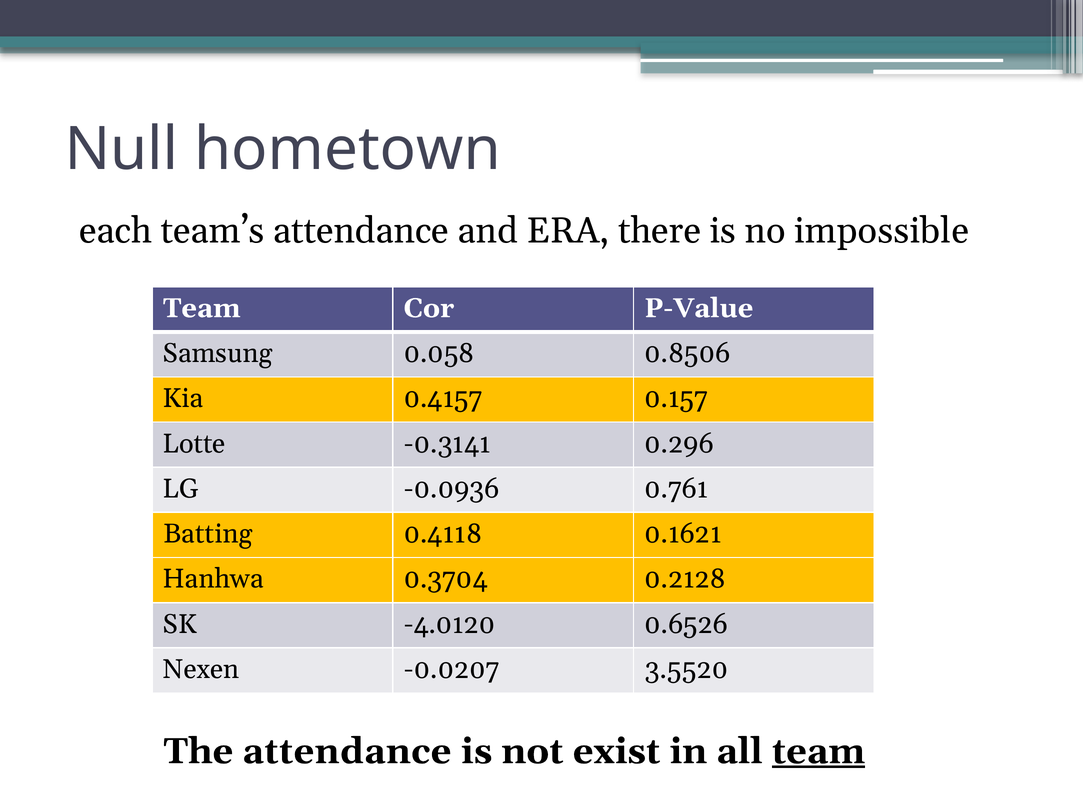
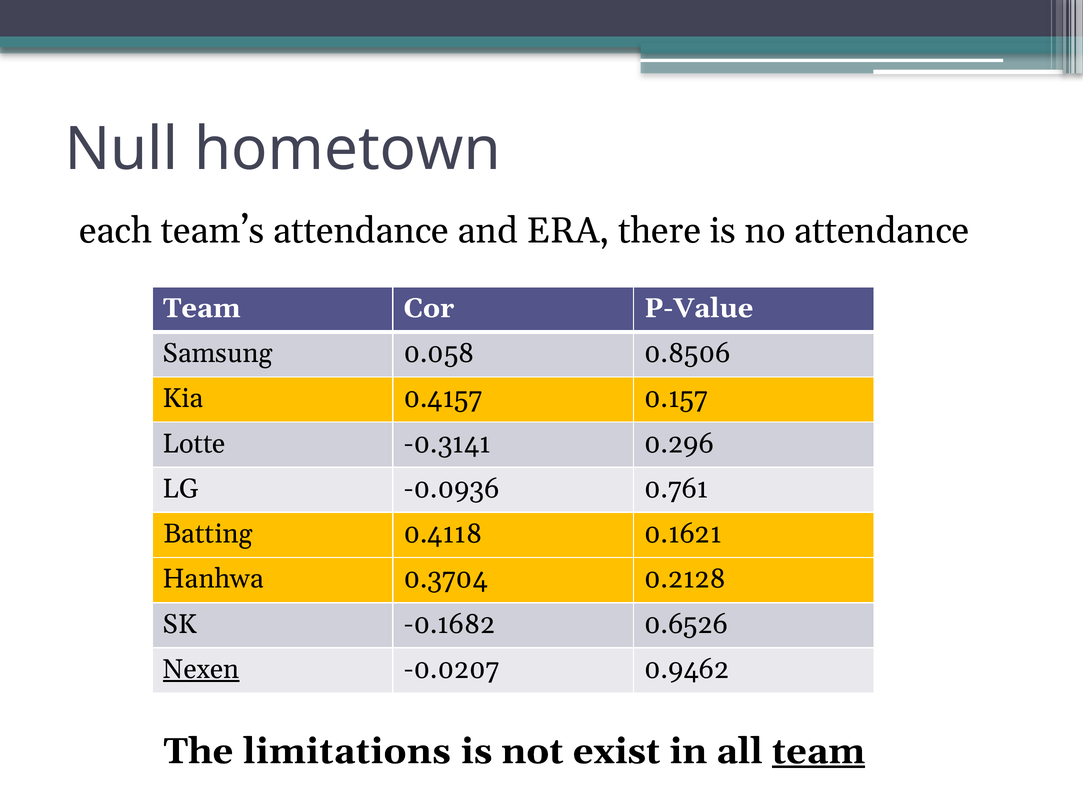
no impossible: impossible -> attendance (882, 231)
-4.0120: -4.0120 -> -0.1682 (449, 624)
Nexen underline: none -> present (201, 670)
3.5520: 3.5520 -> 0.9462 (687, 670)
The attendance: attendance -> limitations (347, 752)
